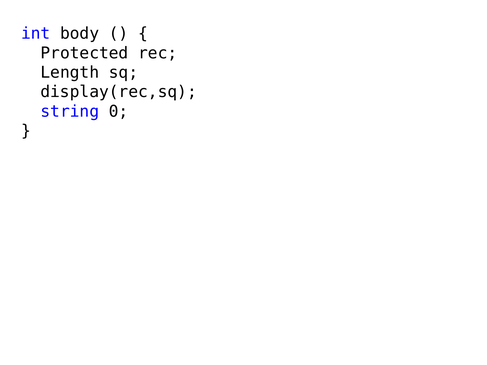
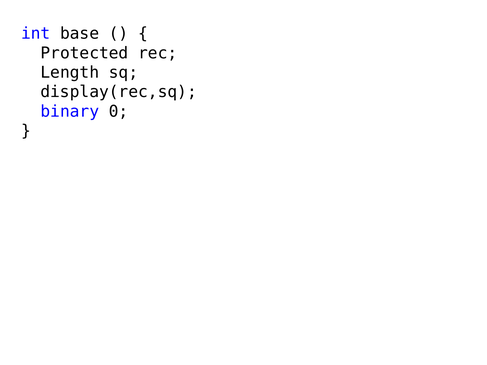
body: body -> base (80, 34)
string: string -> binary (70, 111)
